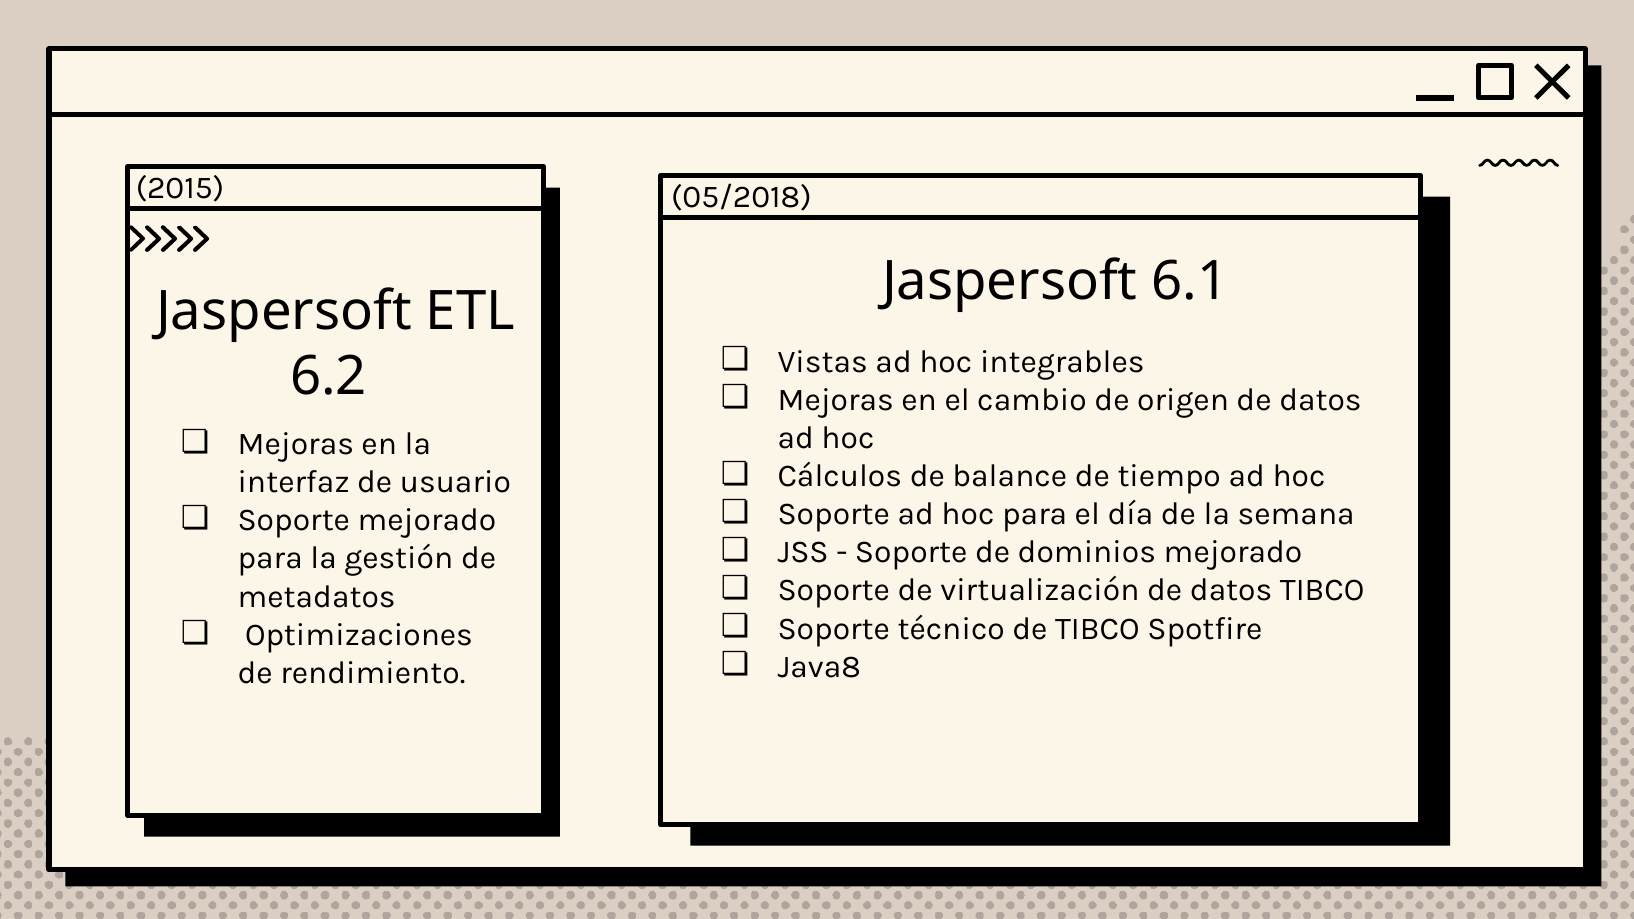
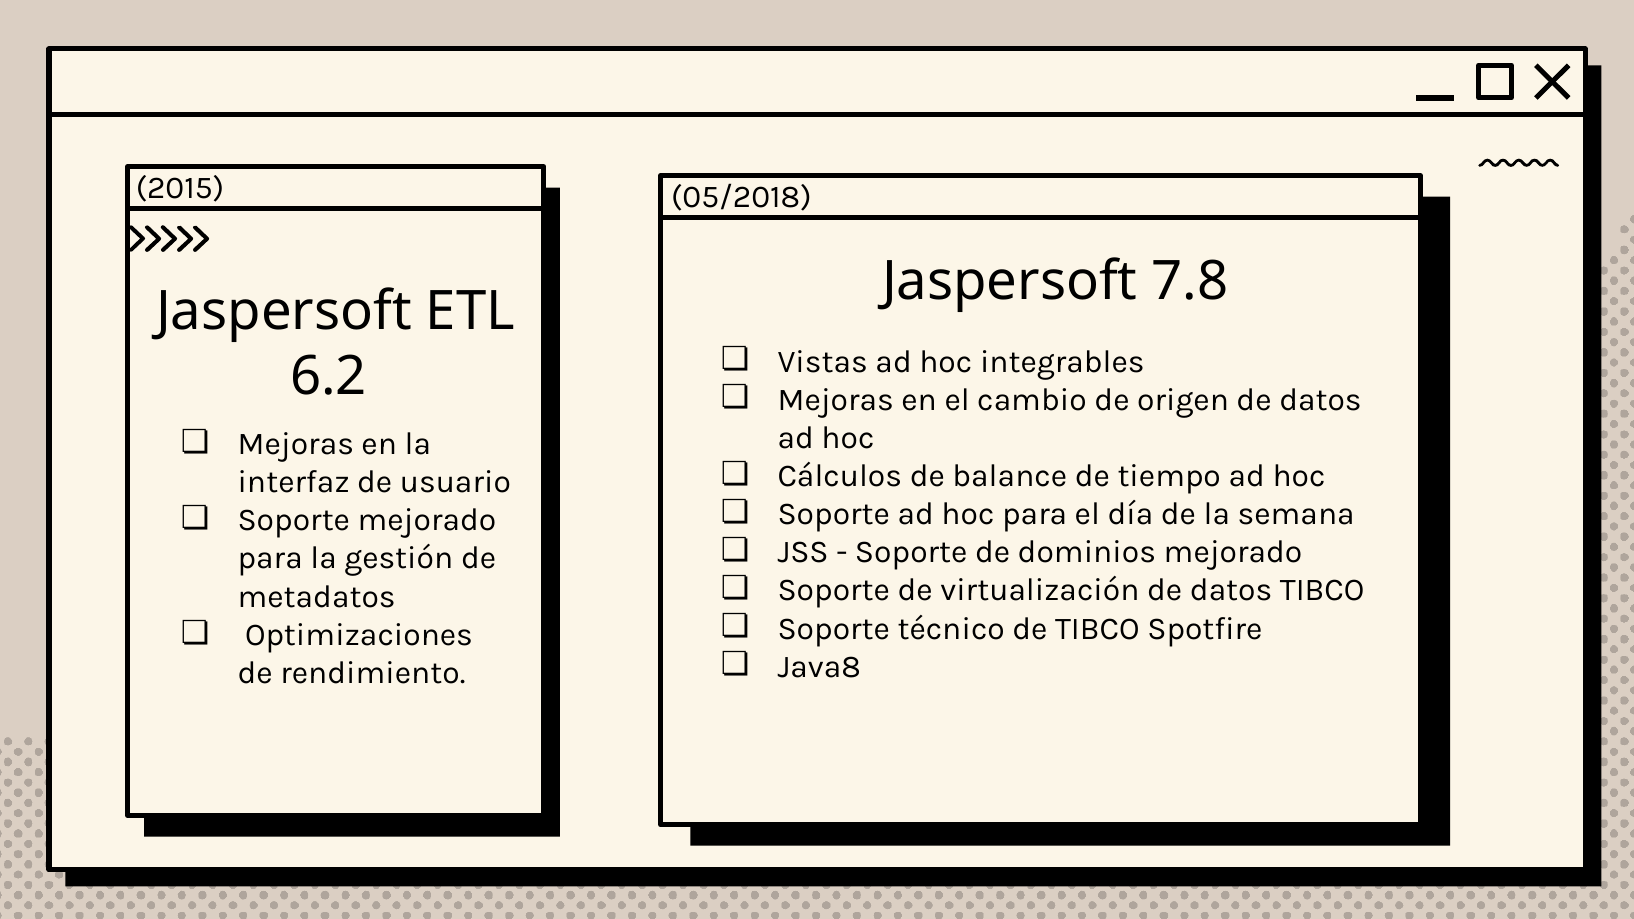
6.1: 6.1 -> 7.8 (1190, 282)
